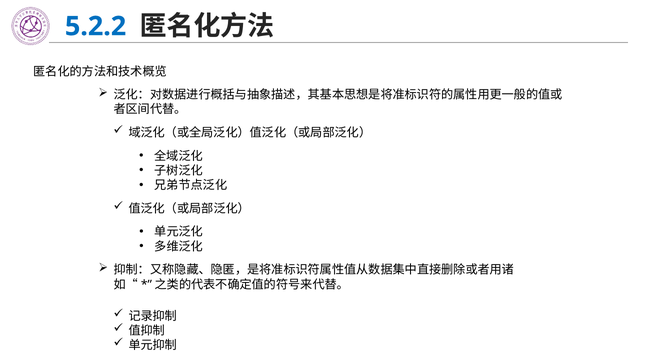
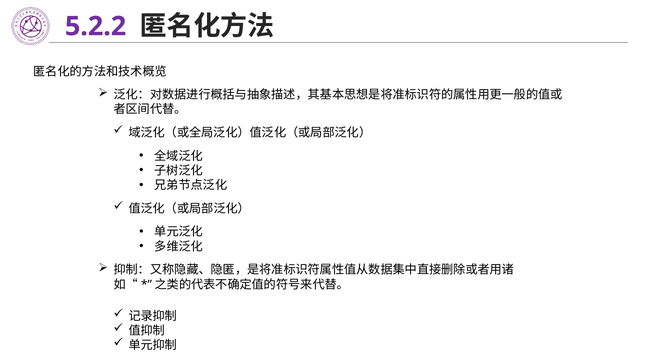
5.2.2 colour: blue -> purple (96, 26)
